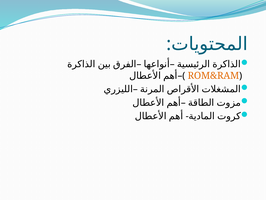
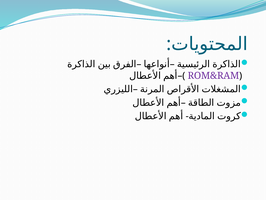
ROM&RAM colour: orange -> purple (213, 76)
